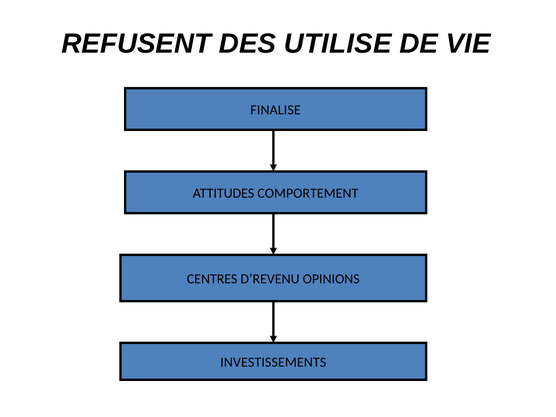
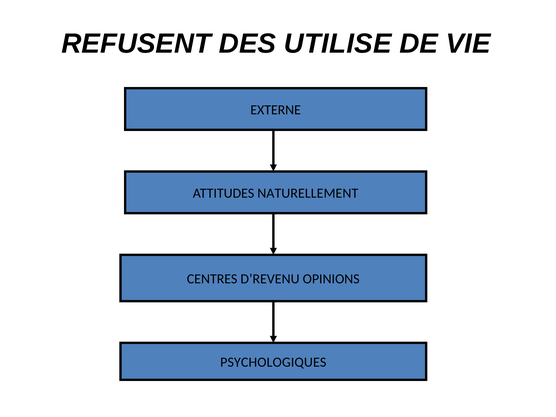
FINALISE: FINALISE -> EXTERNE (276, 110)
COMPORTEMENT: COMPORTEMENT -> NATURELLEMENT (308, 193)
INVESTISSEMENTS: INVESTISSEMENTS -> PSYCHOLOGIQUES (273, 362)
